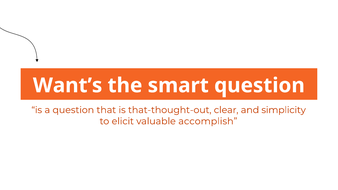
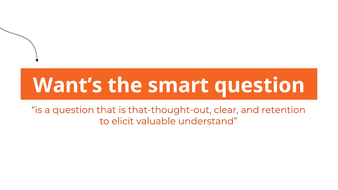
simplicity: simplicity -> retention (284, 110)
accomplish: accomplish -> understand (208, 121)
